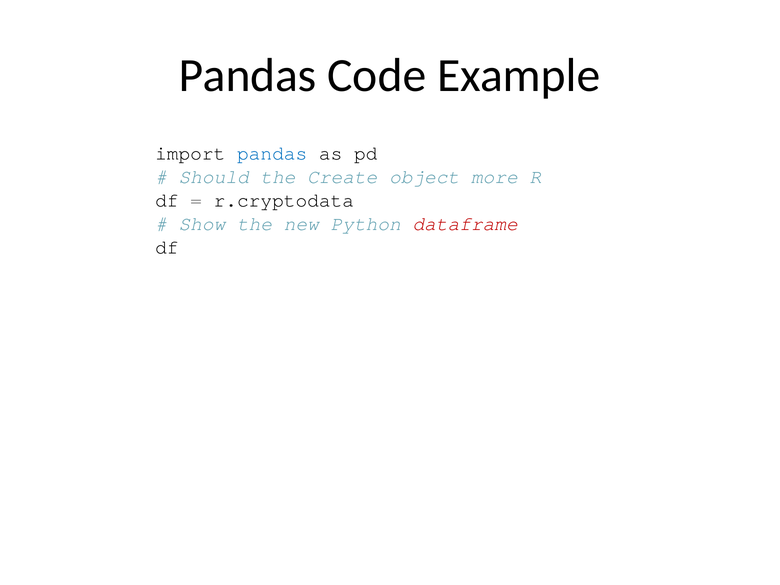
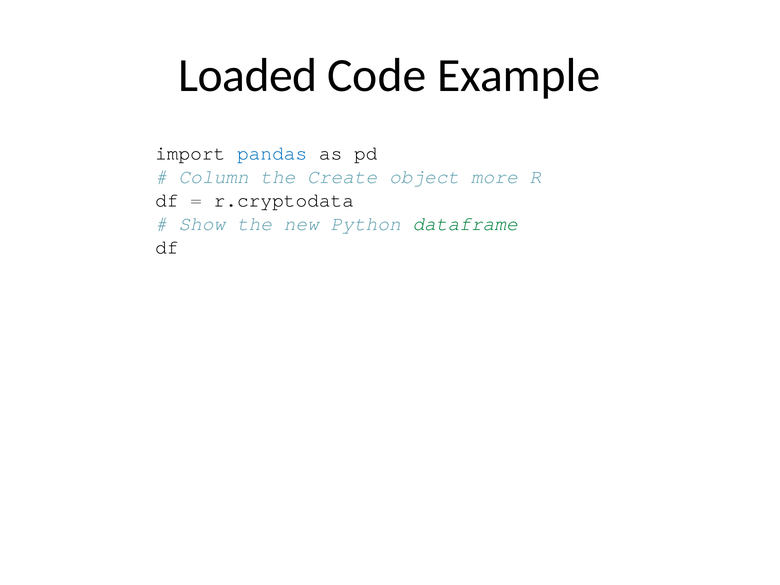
Pandas: Pandas -> Loaded (248, 76)
Should: Should -> Column (214, 177)
dataframe colour: red -> green (465, 224)
